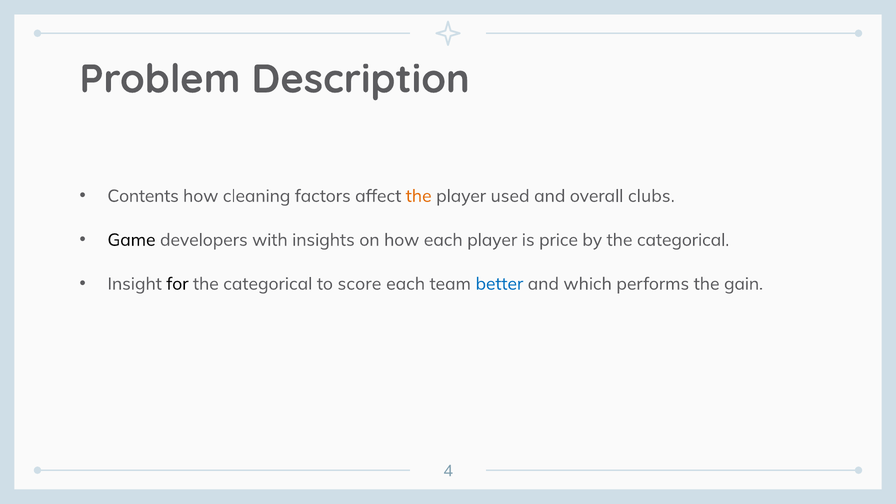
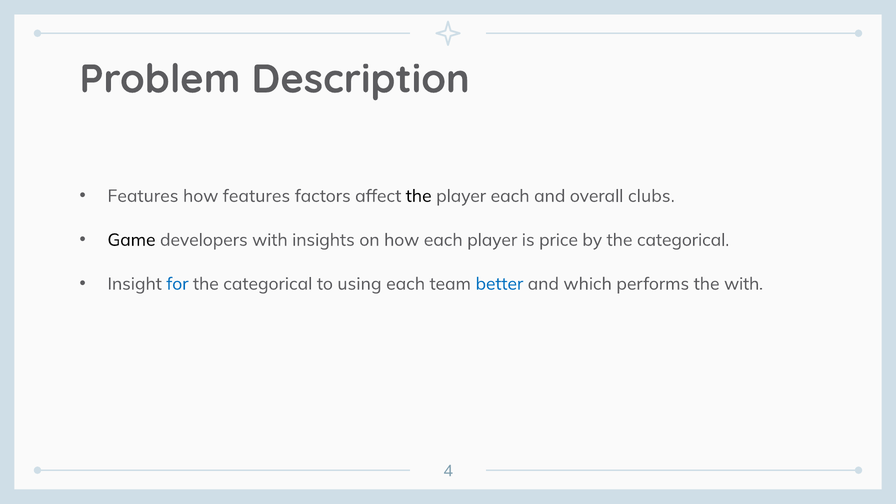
Contents: Contents -> Features (143, 196)
how cleaning: cleaning -> features (257, 196)
the colour: orange -> black (419, 196)
player used: used -> each (510, 196)
for colour: black -> blue (177, 284)
score: score -> using (359, 284)
the gain: gain -> with (744, 284)
